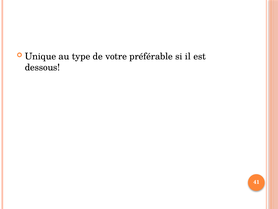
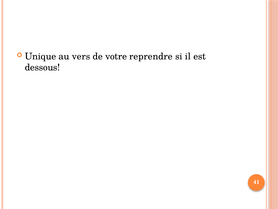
type: type -> vers (81, 56)
préférable: préférable -> reprendre (151, 56)
